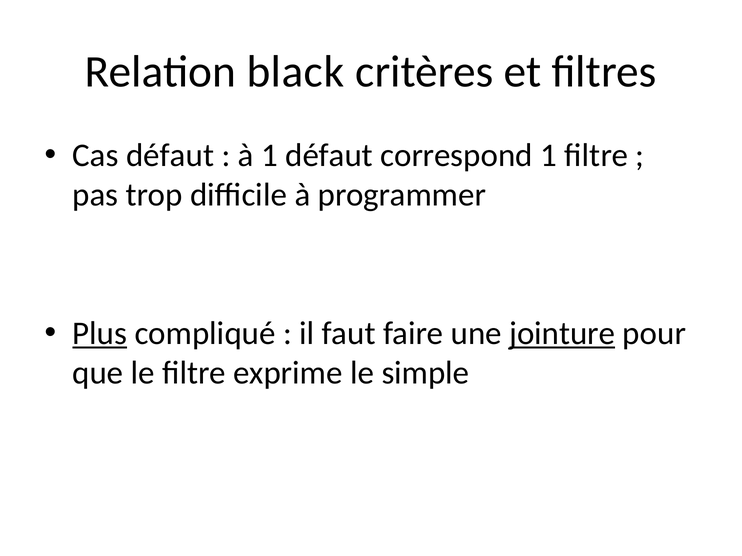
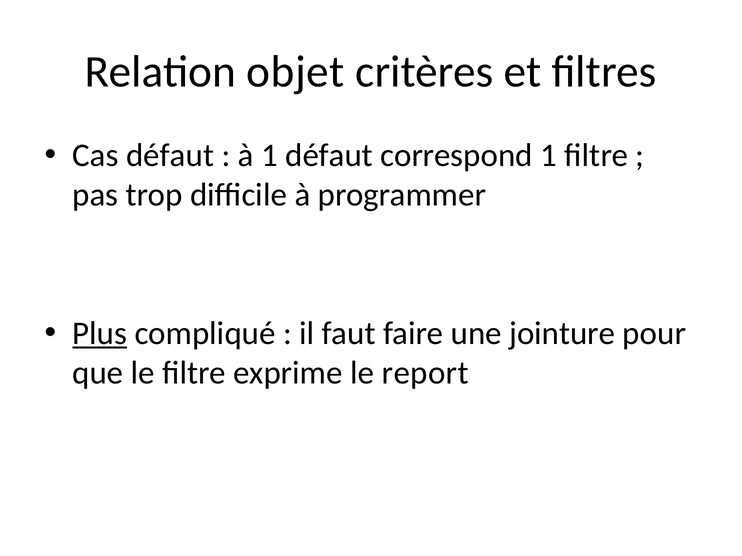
black: black -> objet (295, 72)
jointure underline: present -> none (562, 334)
simple: simple -> report (425, 373)
